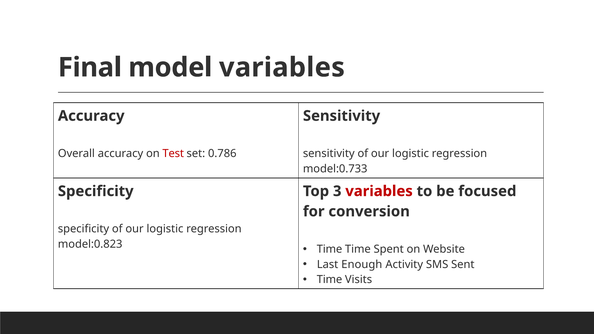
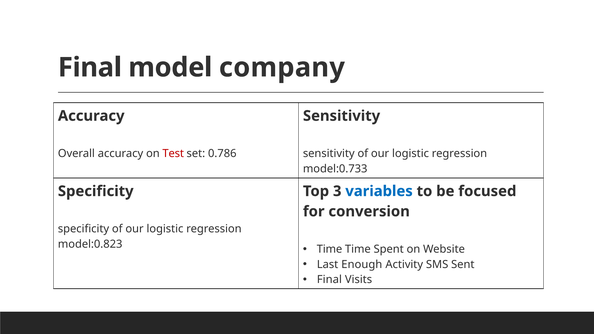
model variables: variables -> company (282, 68)
variables colour: red -> blue (379, 191)
Time: Time -> Final (329, 280)
